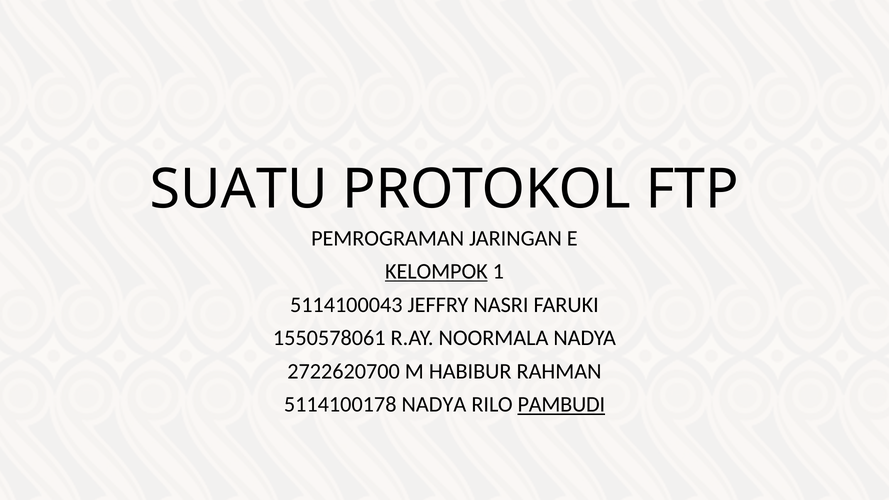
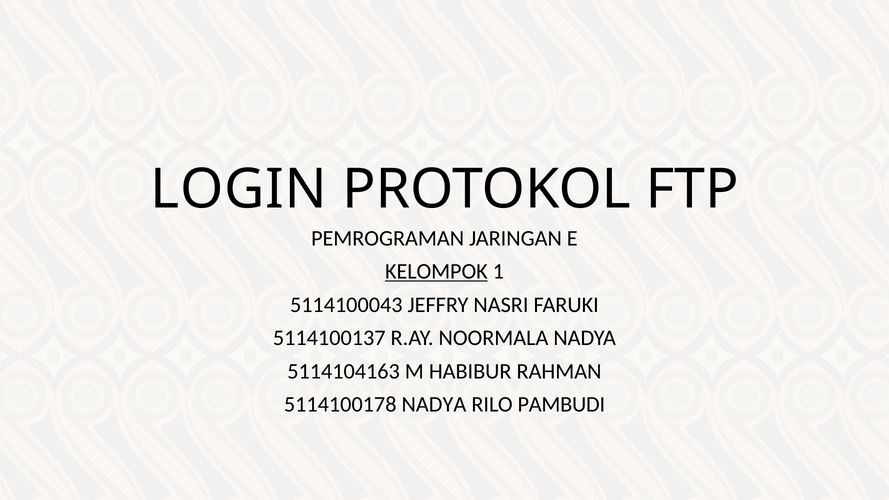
SUATU: SUATU -> LOGIN (239, 189)
1550578061: 1550578061 -> 5114100137 (329, 338)
2722620700: 2722620700 -> 5114104163 (344, 371)
PAMBUDI underline: present -> none (561, 405)
